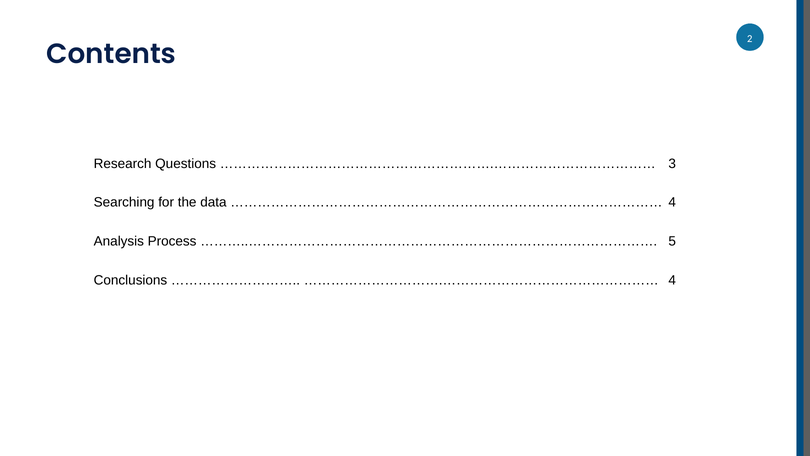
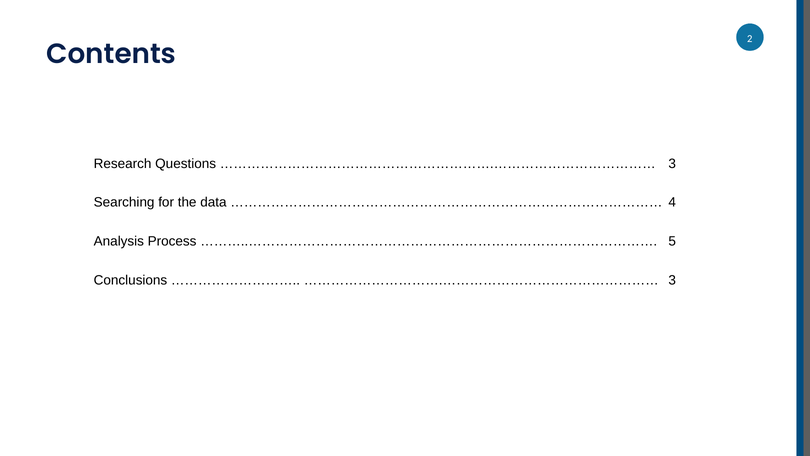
4: 4 -> 3 (672, 280)
